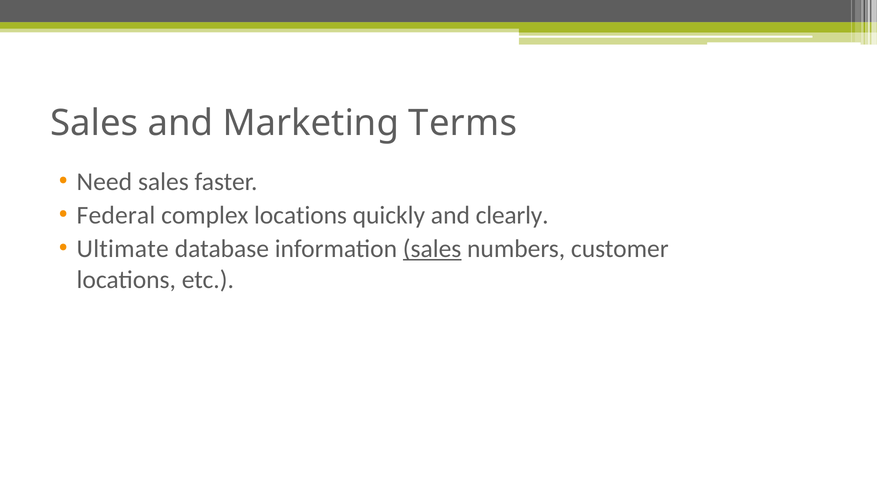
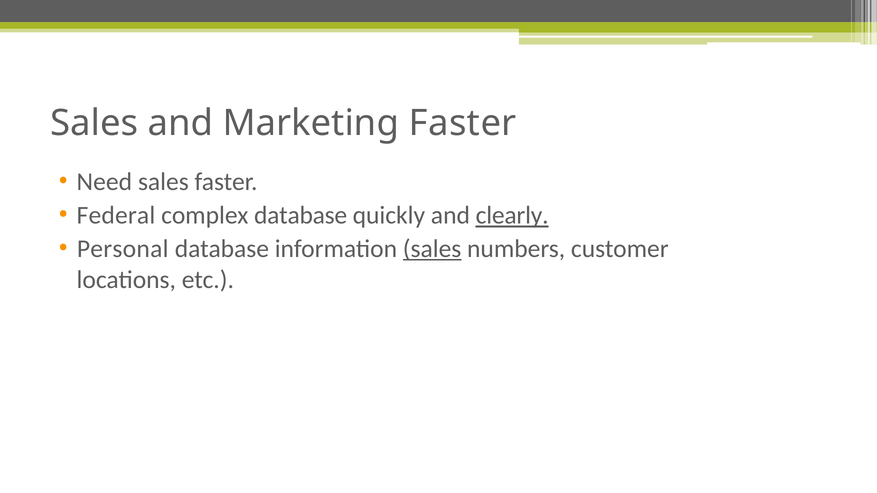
Marketing Terms: Terms -> Faster (463, 123)
complex locations: locations -> database (301, 216)
clearly underline: none -> present (512, 216)
Ultimate: Ultimate -> Personal (123, 249)
